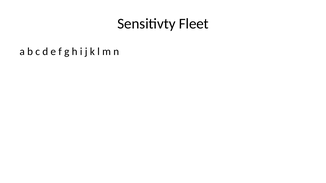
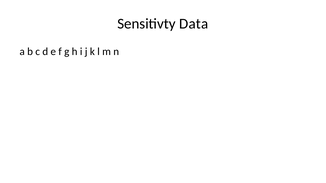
Fleet: Fleet -> Data (194, 24)
